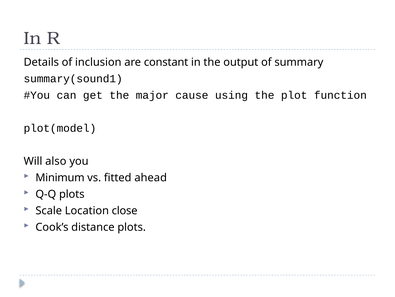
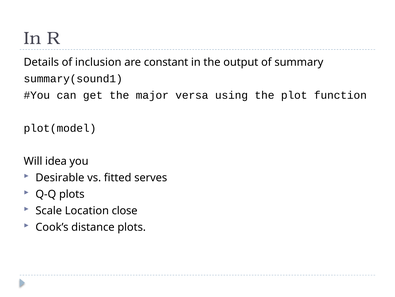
cause: cause -> versa (192, 95)
also: also -> idea (56, 161)
Minimum: Minimum -> Desirable (60, 177)
ahead: ahead -> serves (151, 177)
